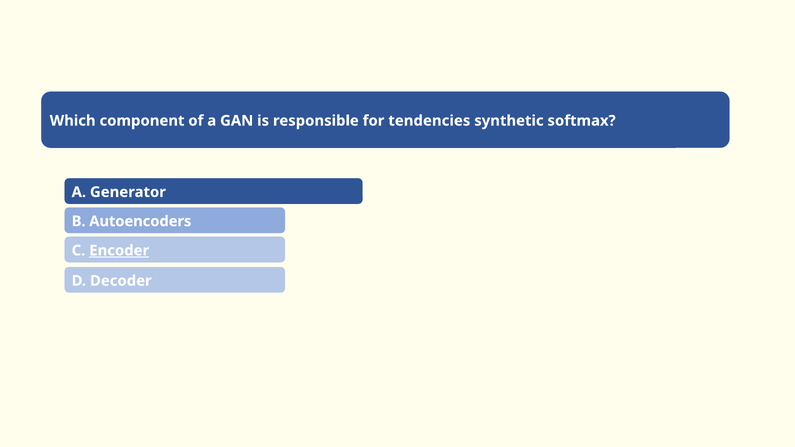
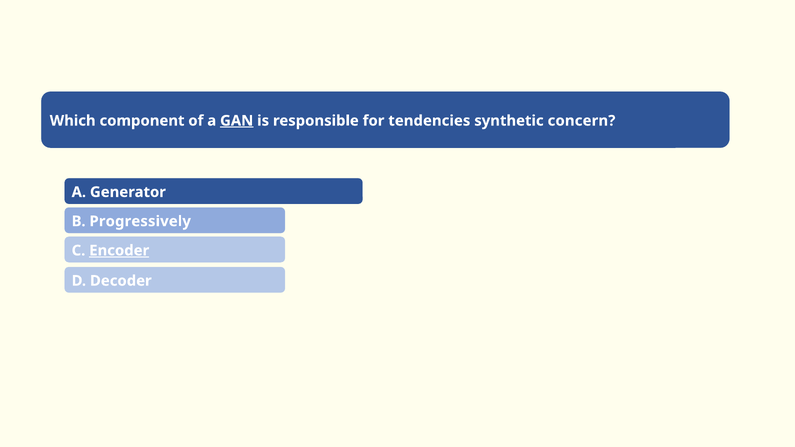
GAN underline: none -> present (237, 121)
softmax: softmax -> concern (581, 121)
Autoencoders: Autoencoders -> Progressively (140, 221)
